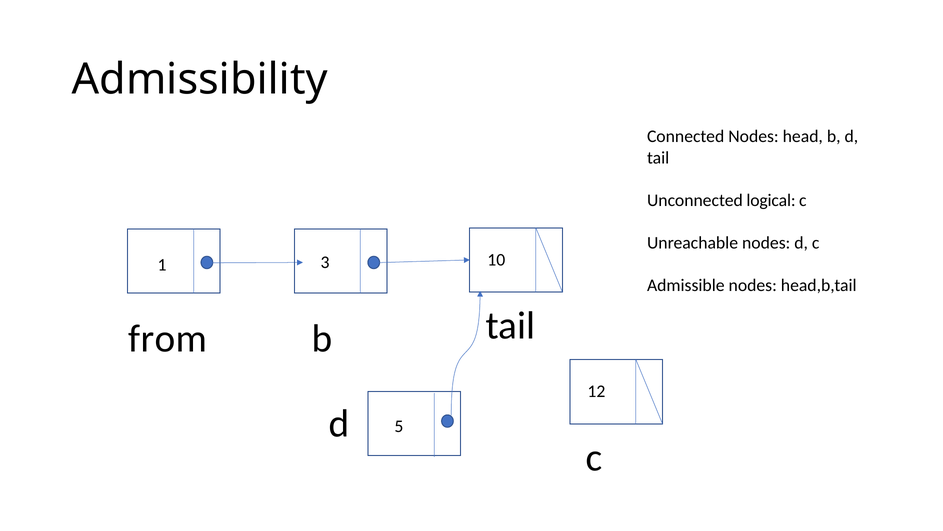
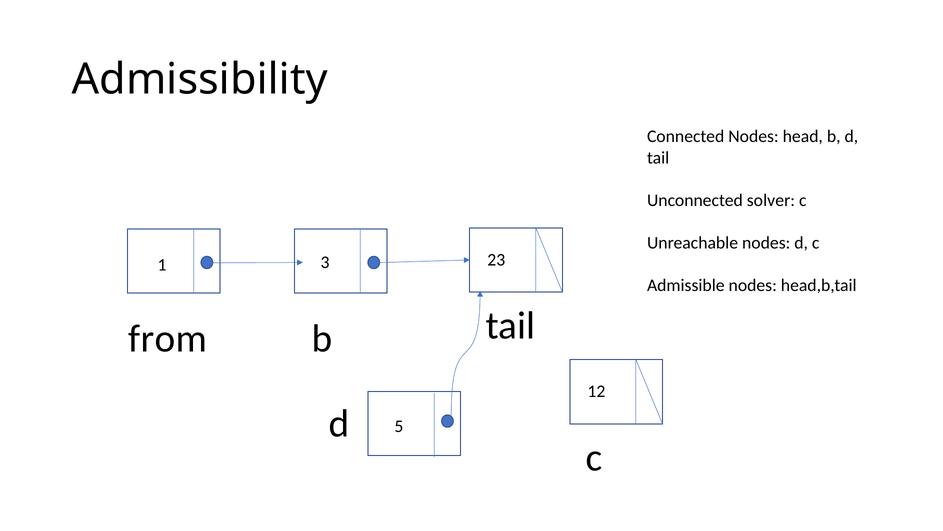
logical: logical -> solver (771, 200)
10: 10 -> 23 (496, 260)
